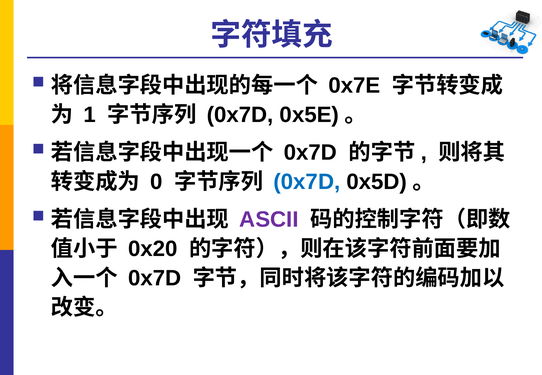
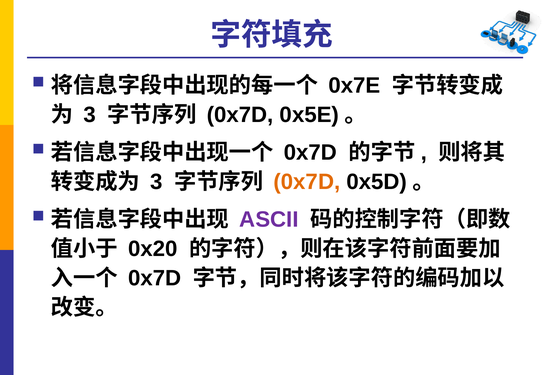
1: 1 -> 3 (90, 115)
0: 0 -> 3 (156, 182)
0x7D colour: blue -> orange (307, 182)
